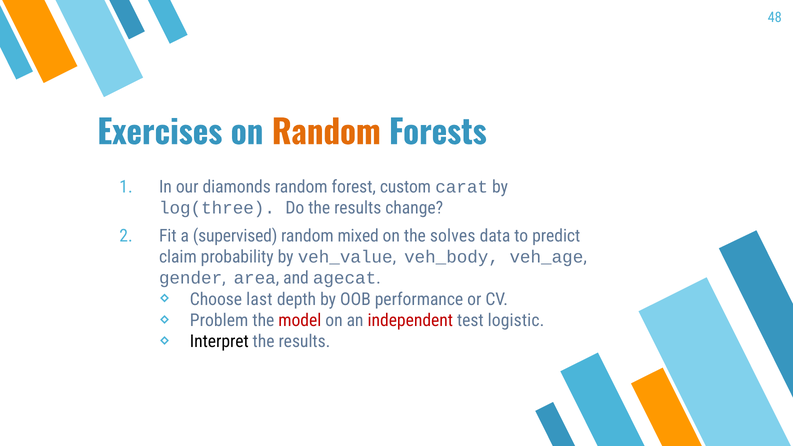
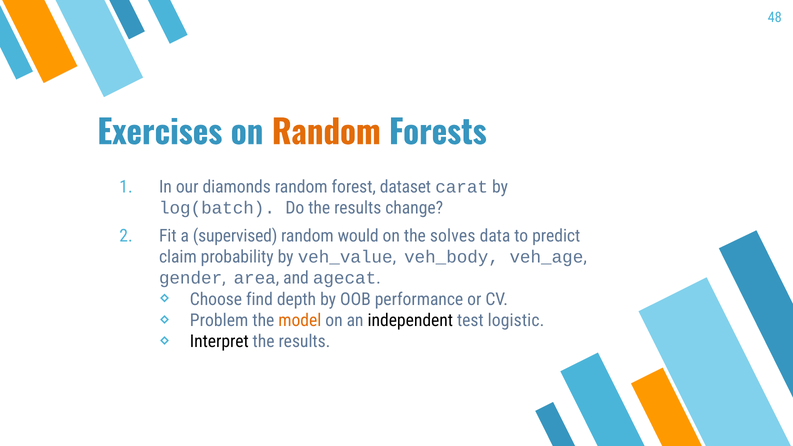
custom: custom -> dataset (405, 187)
log(three: log(three -> log(batch (217, 208)
mixed: mixed -> would (358, 236)
last: last -> find (259, 299)
model colour: red -> orange (300, 321)
independent colour: red -> black (410, 321)
